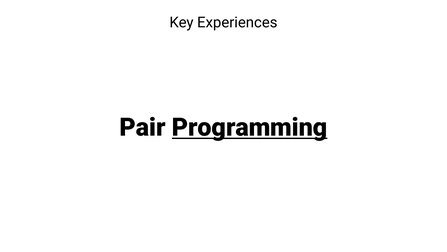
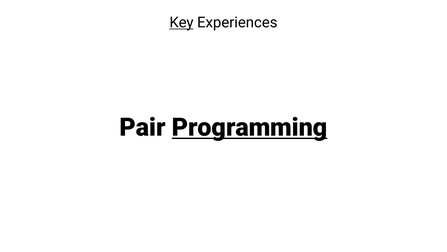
Key underline: none -> present (181, 23)
